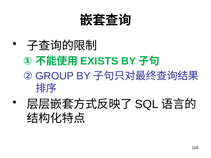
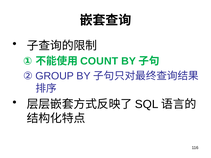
EXISTS: EXISTS -> COUNT (99, 61)
